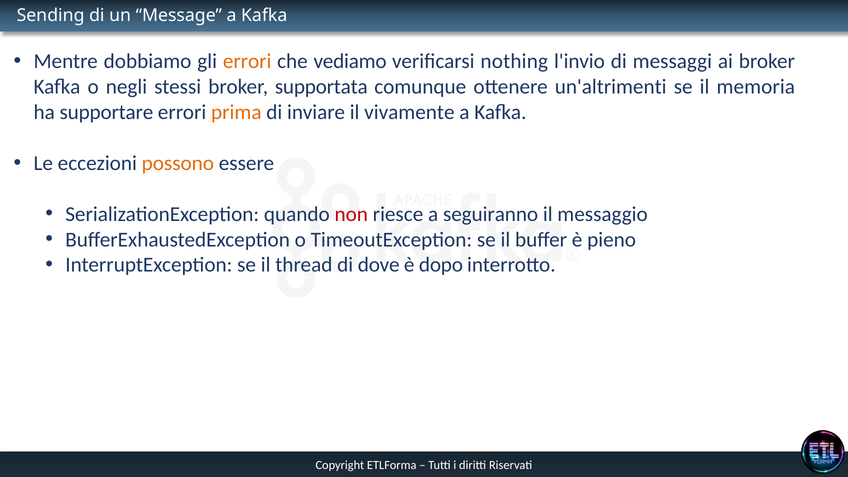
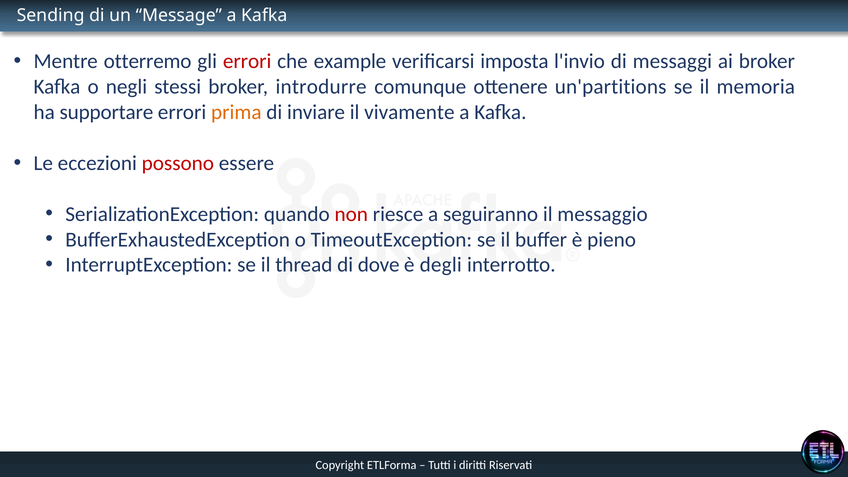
dobbiamo: dobbiamo -> otterremo (148, 61)
errori colour: orange -> red (247, 61)
vediamo: vediamo -> example (350, 61)
nothing: nothing -> imposta (514, 61)
supportata: supportata -> introdurre (321, 87)
un'altrimenti: un'altrimenti -> un'partitions (611, 87)
possono colour: orange -> red (178, 163)
dopo: dopo -> degli (441, 265)
